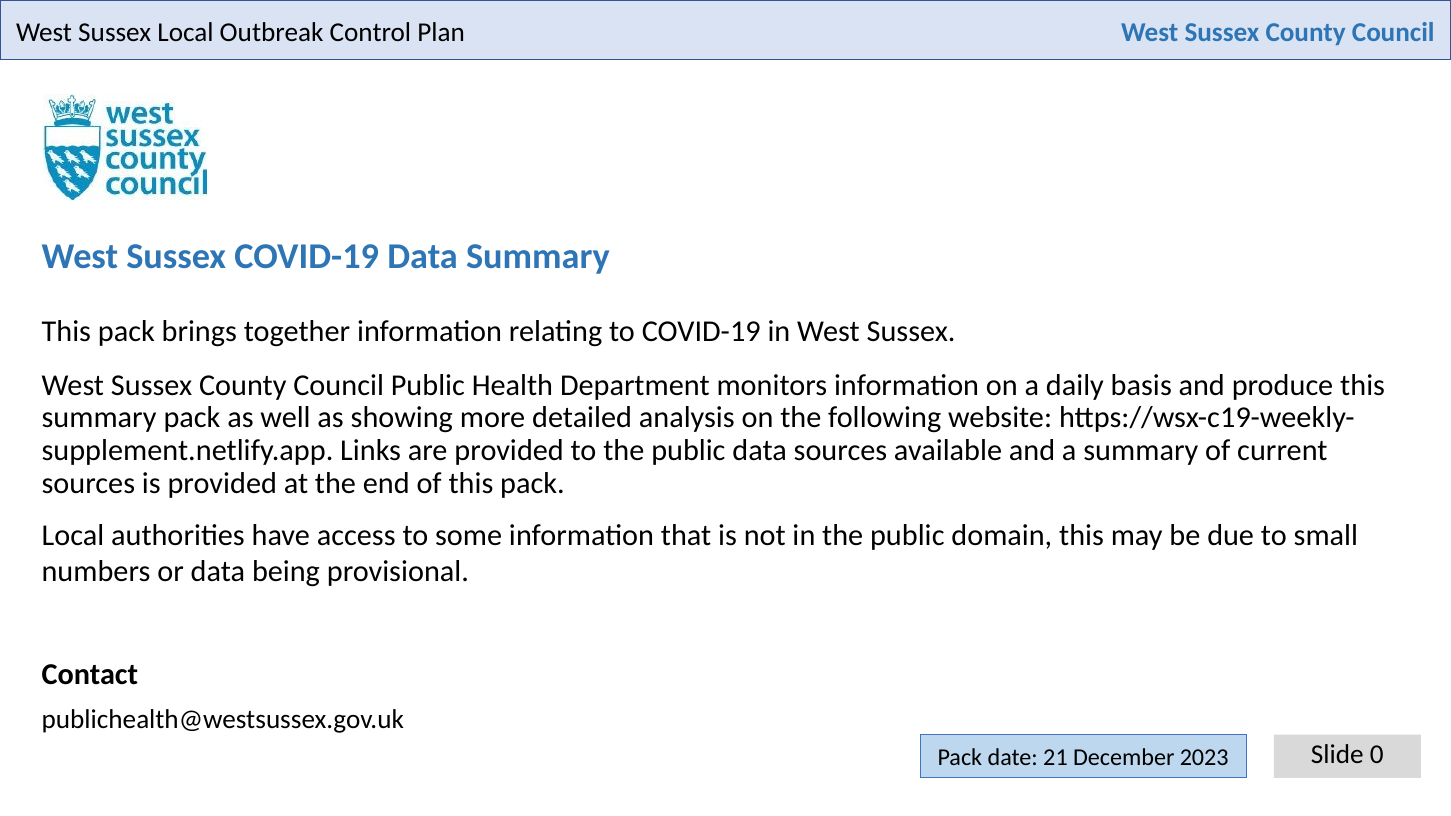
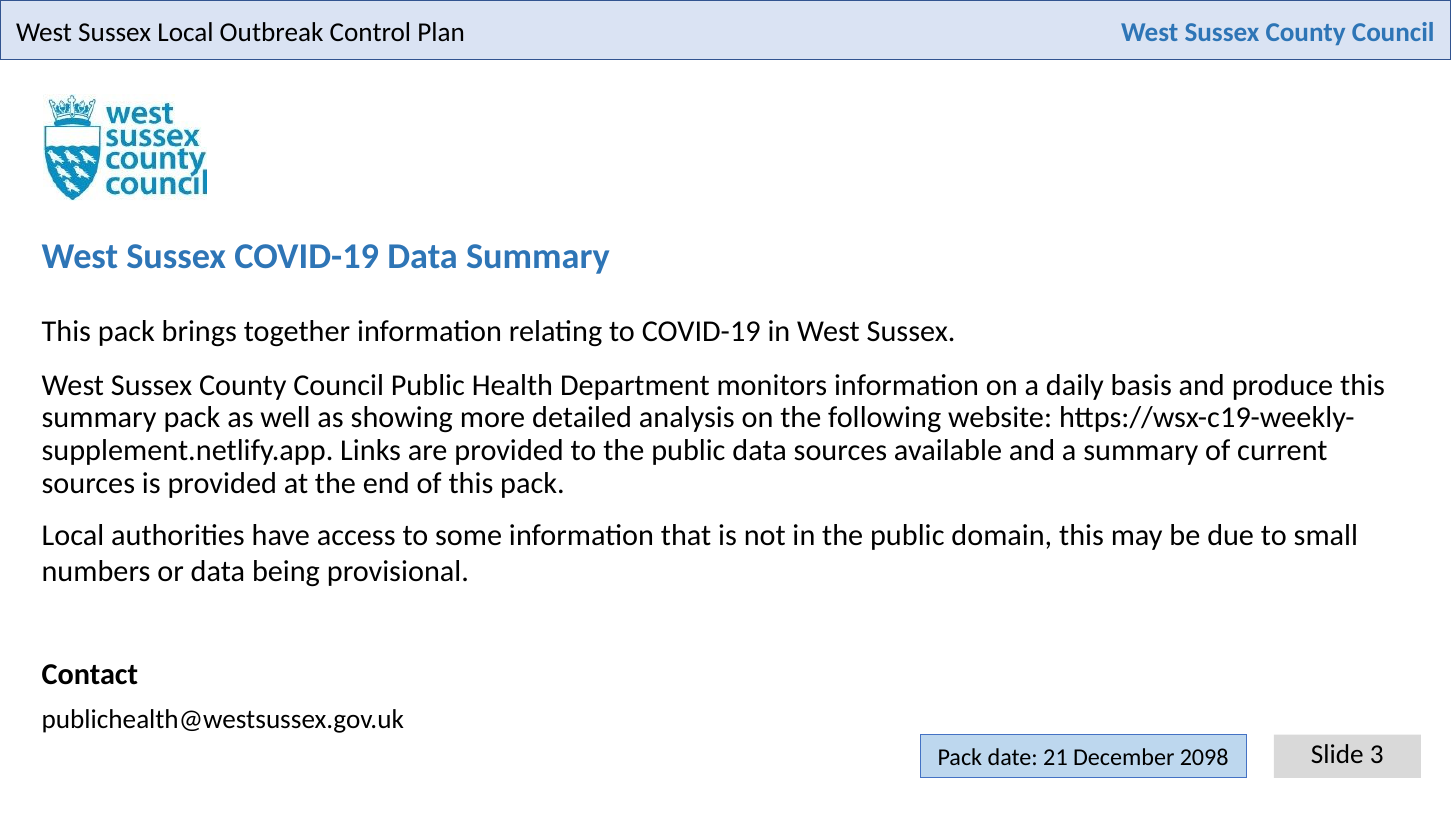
0: 0 -> 3 (1377, 755)
2023: 2023 -> 2098 (1204, 758)
